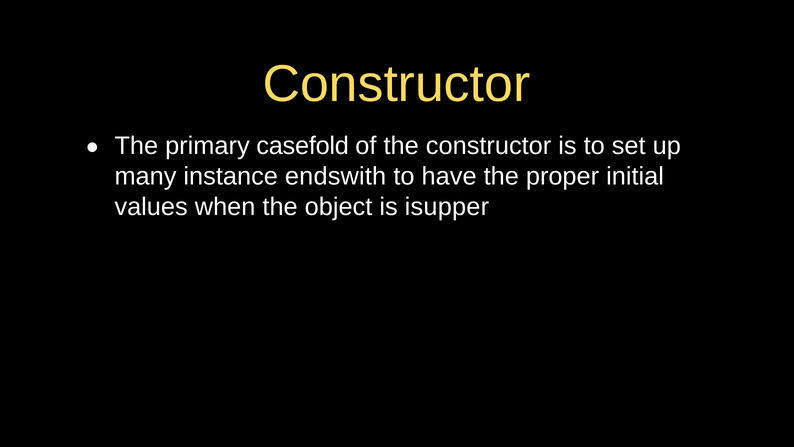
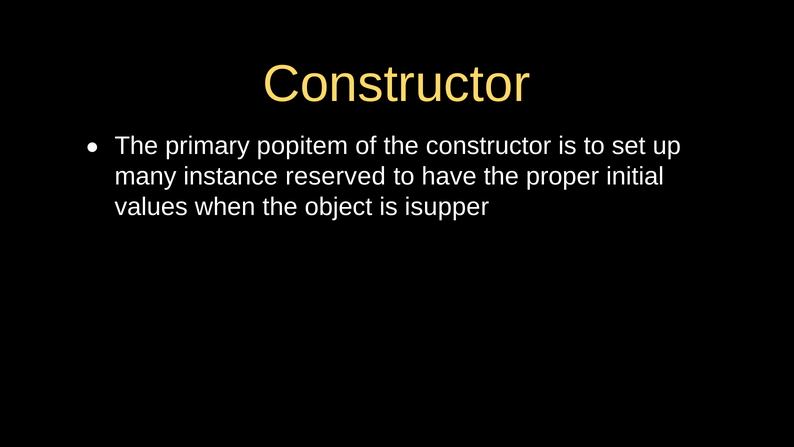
casefold: casefold -> popitem (302, 146)
endswith: endswith -> reserved (336, 176)
